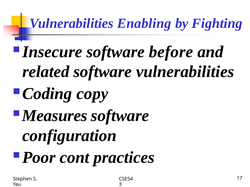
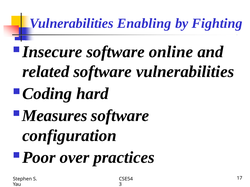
before: before -> online (171, 52)
copy: copy -> hard (92, 94)
cont: cont -> over (74, 158)
